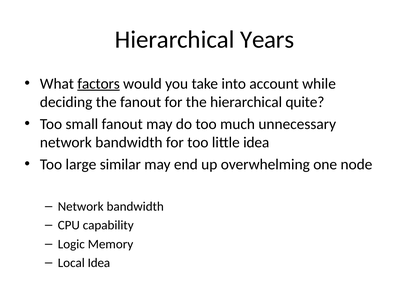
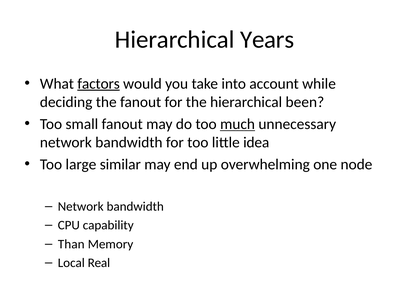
quite: quite -> been (305, 102)
much underline: none -> present (238, 124)
Logic: Logic -> Than (71, 245)
Local Idea: Idea -> Real (99, 264)
